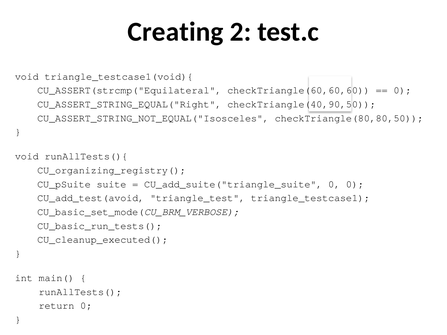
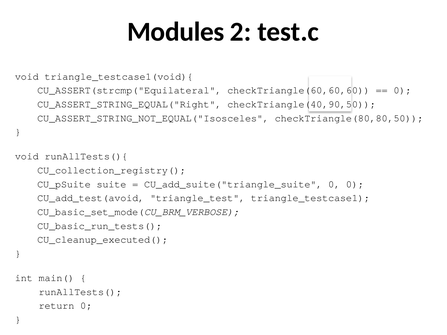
Creating: Creating -> Modules (176, 32)
CU_organizing_registry(: CU_organizing_registry( -> CU_collection_registry( (112, 170)
